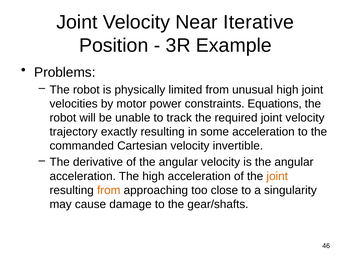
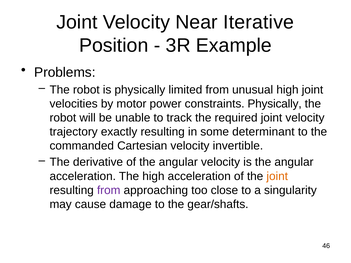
constraints Equations: Equations -> Physically (275, 104)
some acceleration: acceleration -> determinant (263, 132)
from colour: orange -> purple (109, 190)
